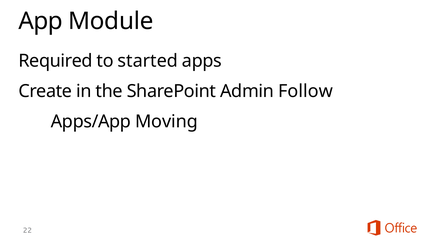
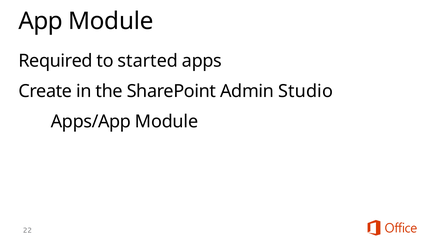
Follow: Follow -> Studio (306, 91)
Apps/App Moving: Moving -> Module (167, 121)
